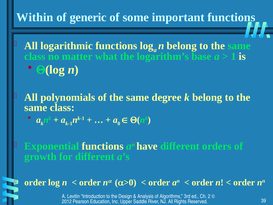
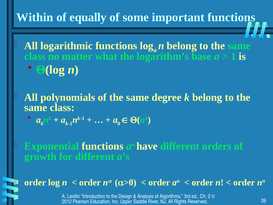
generic: generic -> equally (88, 17)
